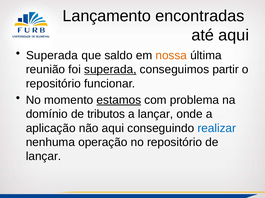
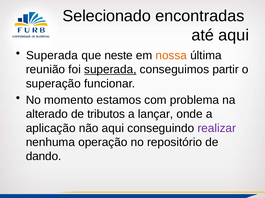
Lançamento: Lançamento -> Selecionado (107, 16)
saldo: saldo -> neste (119, 56)
repositório: repositório -> superação (53, 84)
estamos underline: present -> none (119, 100)
domínio: domínio -> alterado (47, 114)
realizar colour: blue -> purple (217, 129)
lançar: lançar -> dando (44, 157)
